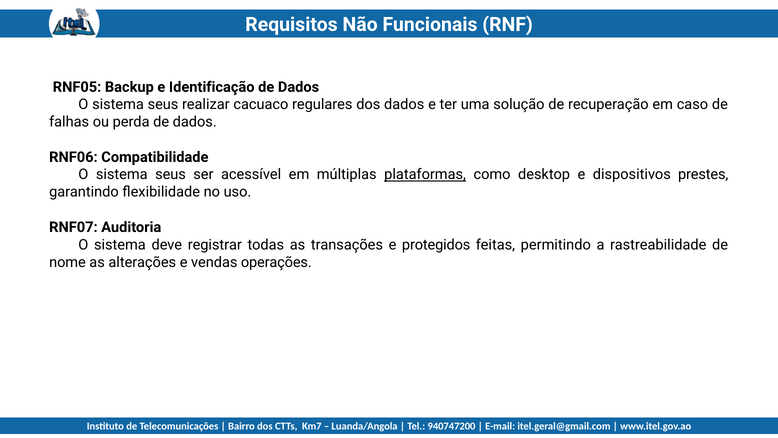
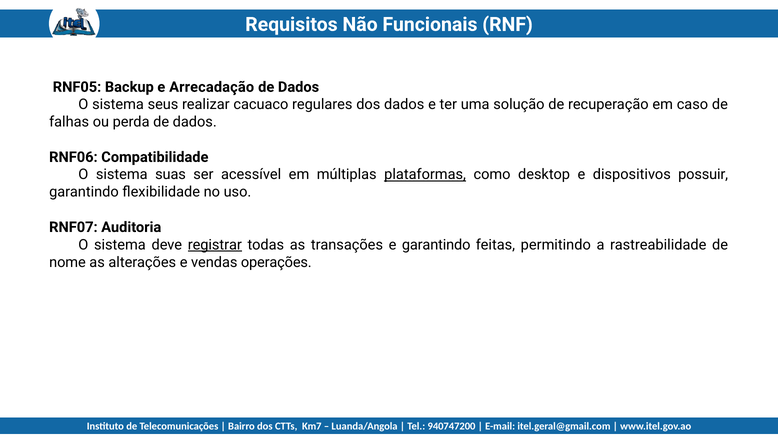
Identificação: Identificação -> Arrecadação (212, 87)
seus: seus -> suas (171, 174)
prestes: prestes -> possuir (703, 174)
registrar underline: none -> present (215, 244)
e protegidos: protegidos -> garantindo (436, 244)
